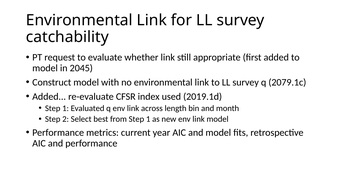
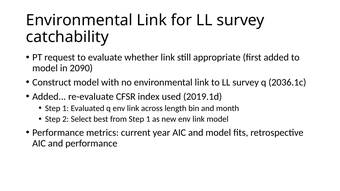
2045: 2045 -> 2090 (81, 68)
2079.1c: 2079.1c -> 2036.1c (287, 82)
